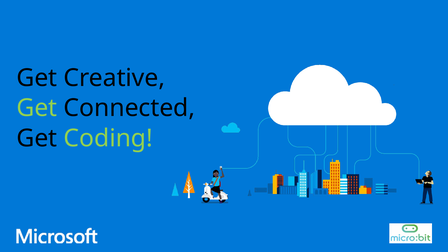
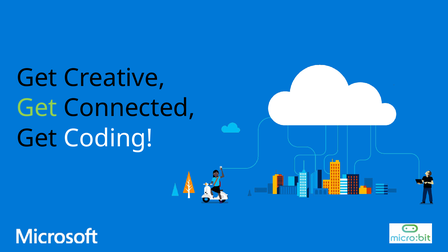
Coding colour: light green -> white (108, 138)
